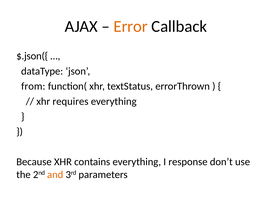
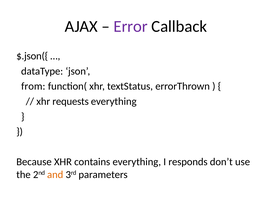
Error colour: orange -> purple (131, 26)
requires: requires -> requests (71, 101)
response: response -> responds (188, 162)
